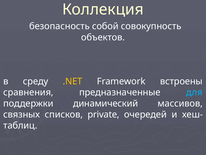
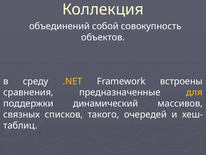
безопасность: безопасность -> объединений (59, 26)
для colour: light blue -> yellow (194, 92)
private: private -> такого (103, 114)
